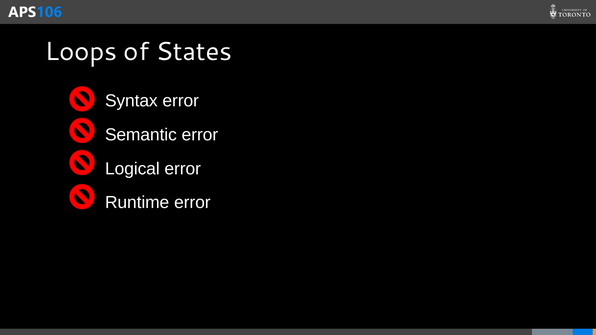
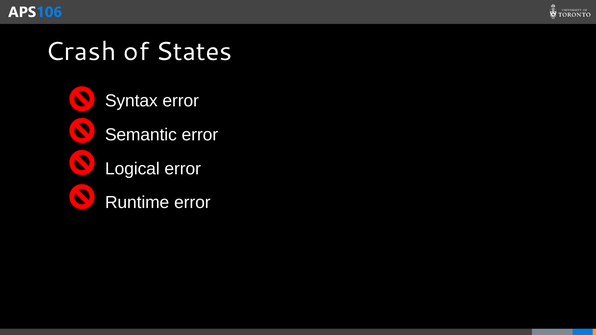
Loops: Loops -> Crash (81, 52)
